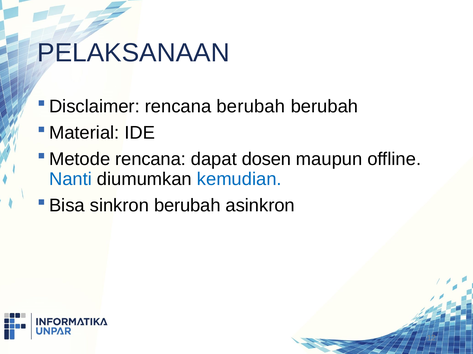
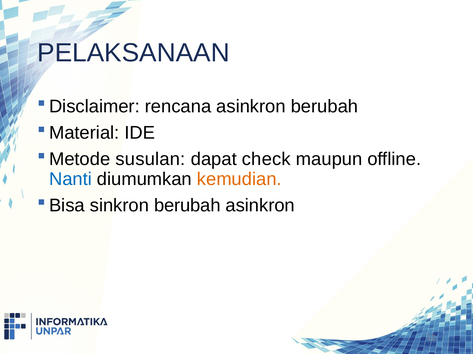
rencana berubah: berubah -> asinkron (251, 107)
rencana: rencana -> susulan (150, 160)
dosen: dosen -> check (266, 160)
kemudian colour: blue -> orange (239, 179)
